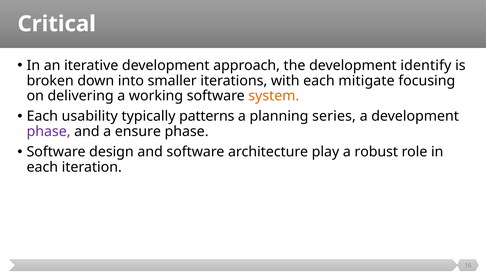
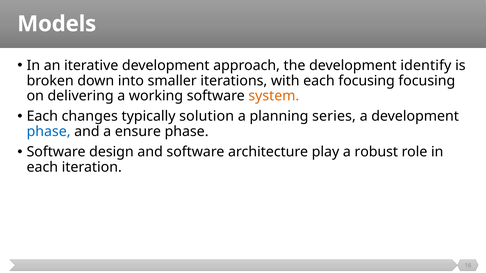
Critical: Critical -> Models (57, 24)
each mitigate: mitigate -> focusing (367, 81)
usability: usability -> changes (90, 116)
patterns: patterns -> solution (207, 116)
phase colour: purple -> blue (49, 132)
